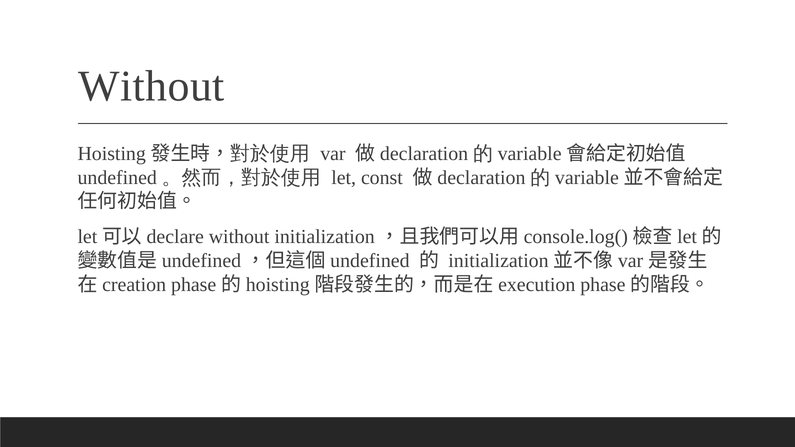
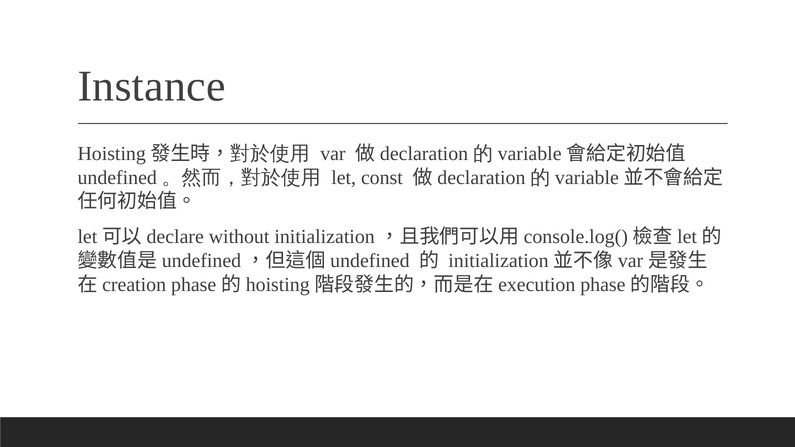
Without: Without -> Instance (152, 86)
